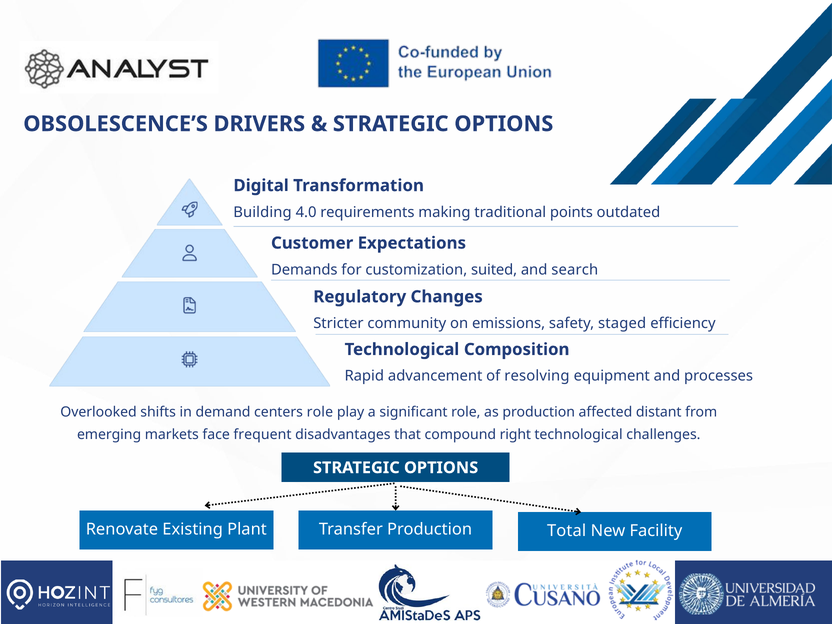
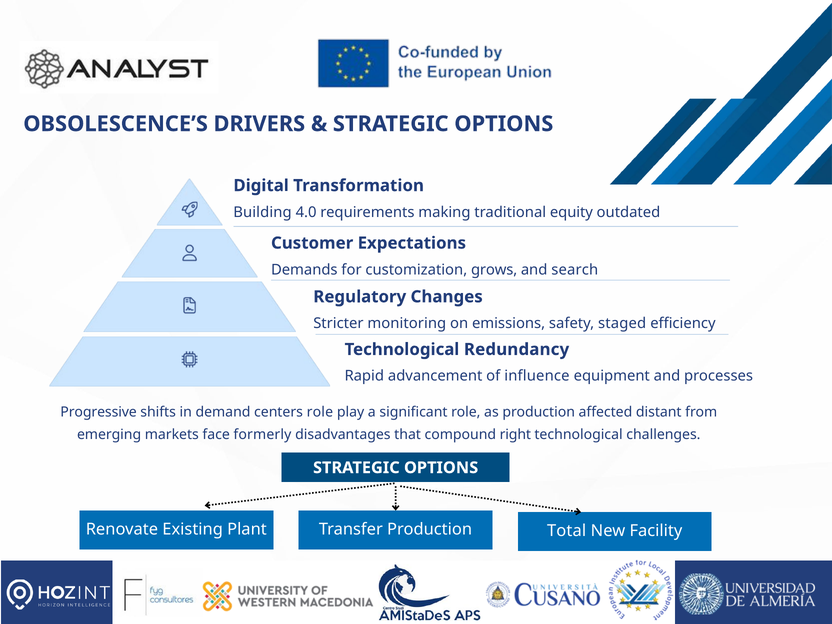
points: points -> equity (571, 212)
suited: suited -> grows (494, 270)
community: community -> monitoring (407, 323)
Composition: Composition -> Redundancy (517, 349)
resolving: resolving -> influence (537, 376)
Overlooked: Overlooked -> Progressive (99, 412)
frequent: frequent -> formerly (262, 434)
